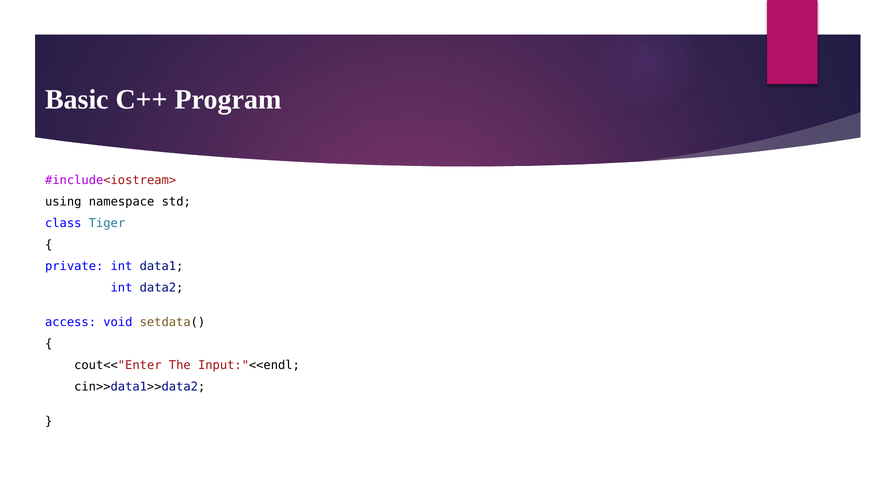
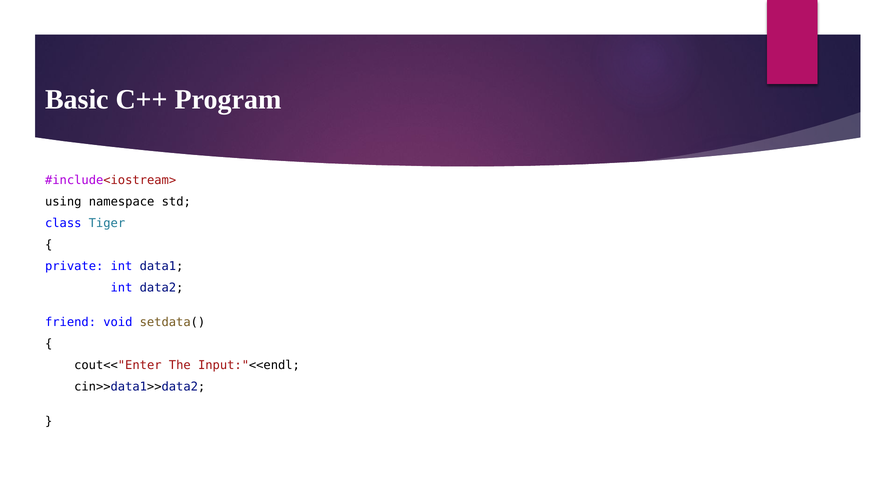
access: access -> friend (71, 322)
